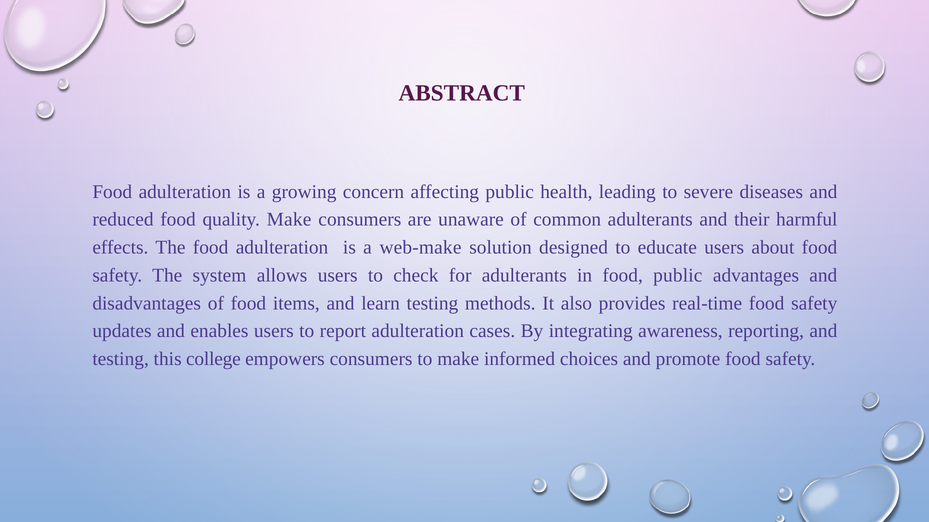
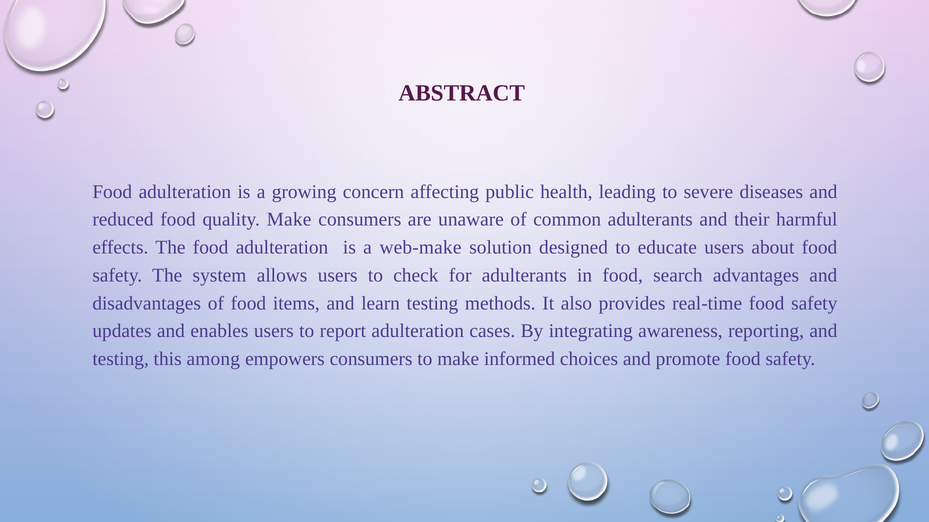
food public: public -> search (678, 276)
college: college -> among (213, 359)
